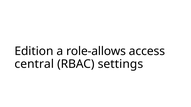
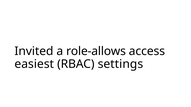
Edition: Edition -> Invited (34, 51)
central: central -> easiest (34, 64)
